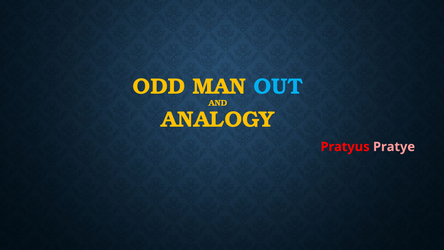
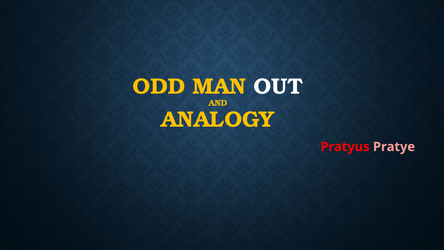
OUT colour: light blue -> white (278, 86)
